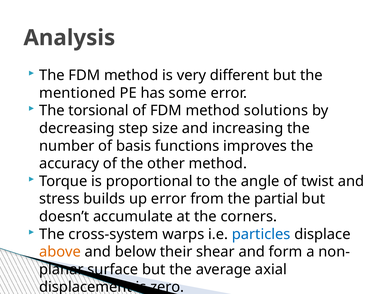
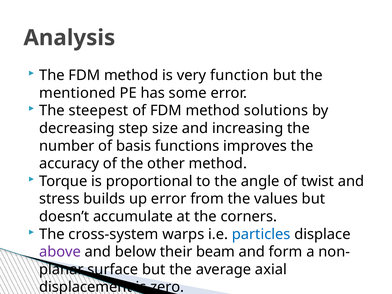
different: different -> function (239, 75)
torsional: torsional -> steepest (98, 111)
partial: partial -> values (276, 199)
above colour: orange -> purple (60, 252)
shear: shear -> beam (216, 252)
